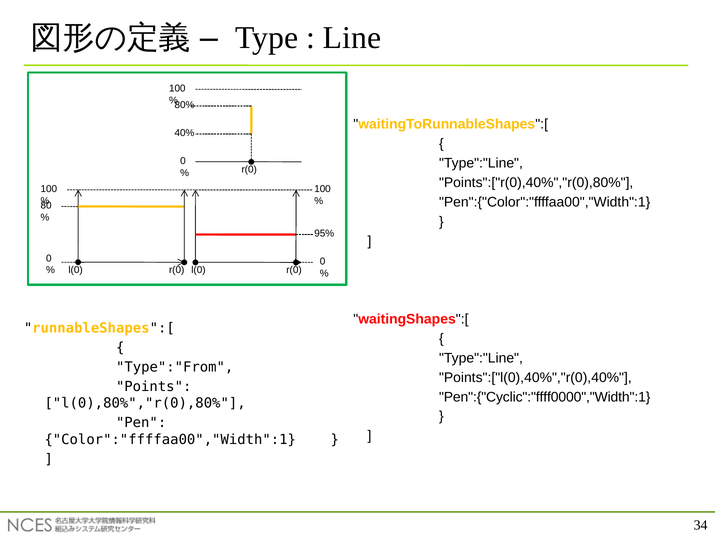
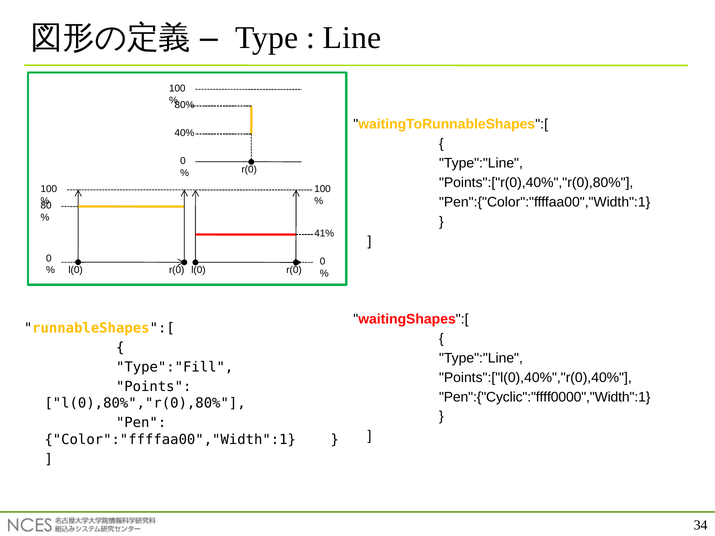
95%: 95% -> 41% (324, 234)
Type":"From: Type":"From -> Type":"Fill (175, 367)
